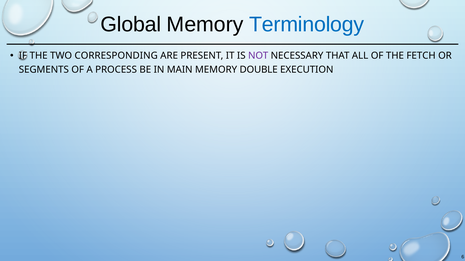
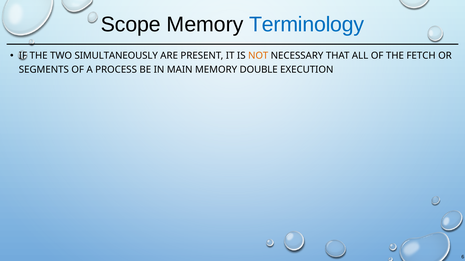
Global: Global -> Scope (131, 24)
CORRESPONDING: CORRESPONDING -> SIMULTANEOUSLY (116, 56)
NOT colour: purple -> orange (258, 56)
